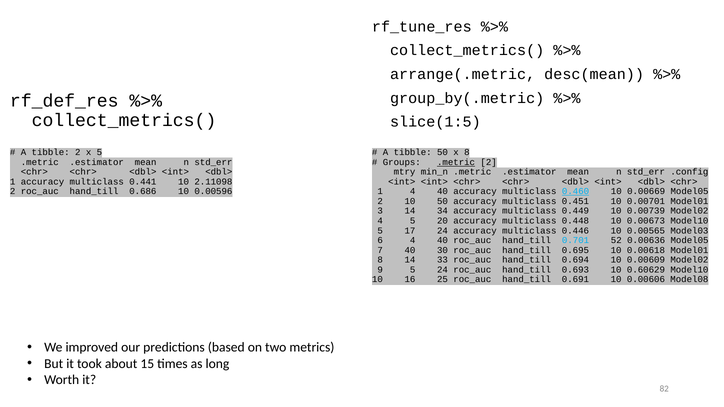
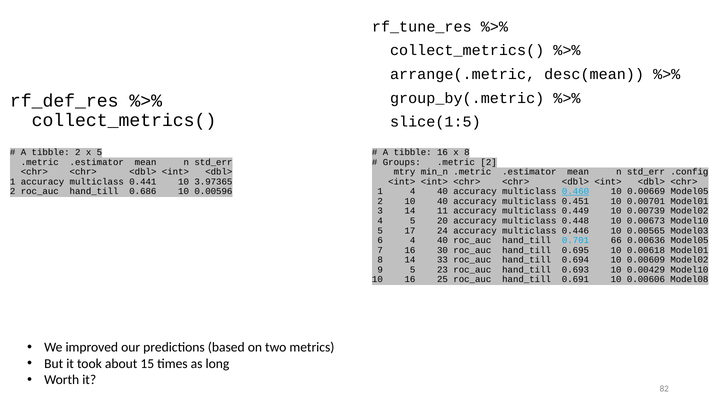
tibble 50: 50 -> 16 (442, 153)
.metric underline: present -> none (456, 162)
2.11098: 2.11098 -> 3.97365 (213, 182)
10 50: 50 -> 40 (442, 201)
34: 34 -> 11 (442, 211)
52: 52 -> 66 (616, 240)
7 40: 40 -> 16 (410, 250)
5 24: 24 -> 23 (442, 270)
0.60629: 0.60629 -> 0.00429 (646, 270)
